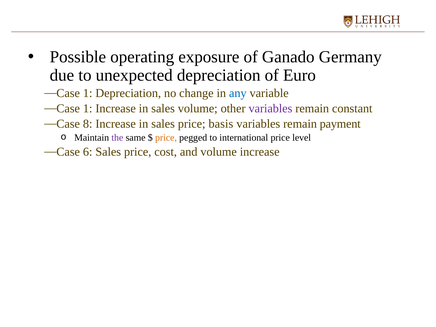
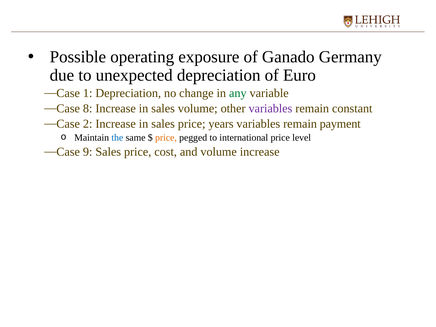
any colour: blue -> green (238, 93)
1: 1 -> 8 (88, 108)
8: 8 -> 2 (88, 124)
basis: basis -> years (221, 124)
the colour: purple -> blue (117, 138)
6: 6 -> 9 (88, 152)
